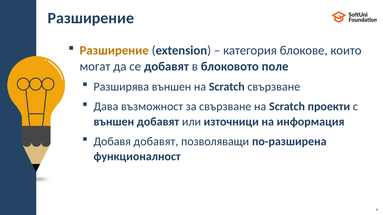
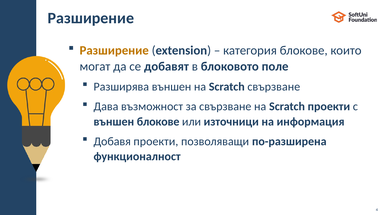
външен добавят: добавят -> блокове (158, 122)
Добавя добавят: добавят -> проекти (156, 142)
